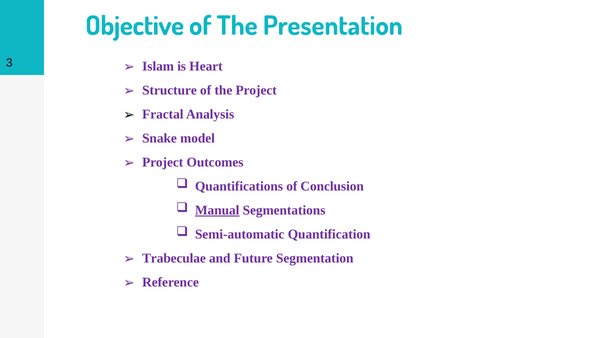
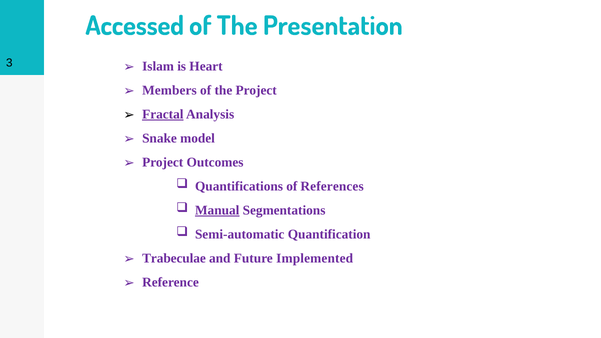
Objective: Objective -> Accessed (135, 26)
Structure: Structure -> Members (169, 90)
Fractal underline: none -> present (163, 114)
Conclusion: Conclusion -> References (332, 186)
Segmentation: Segmentation -> Implemented (315, 258)
